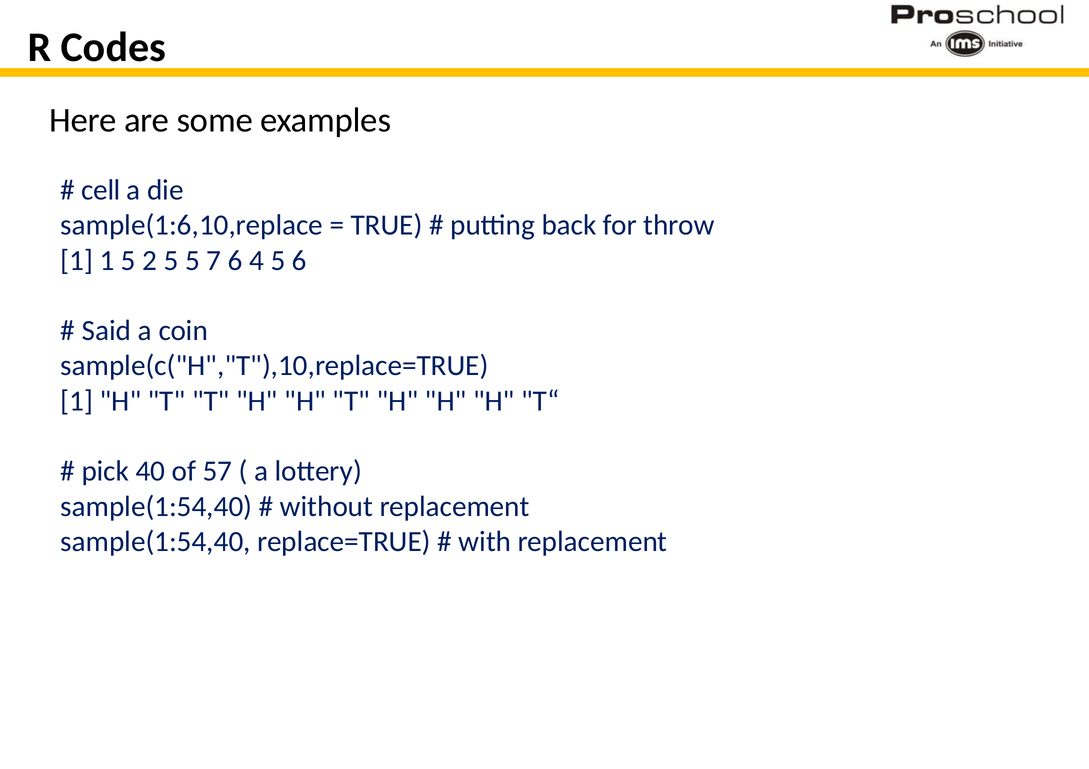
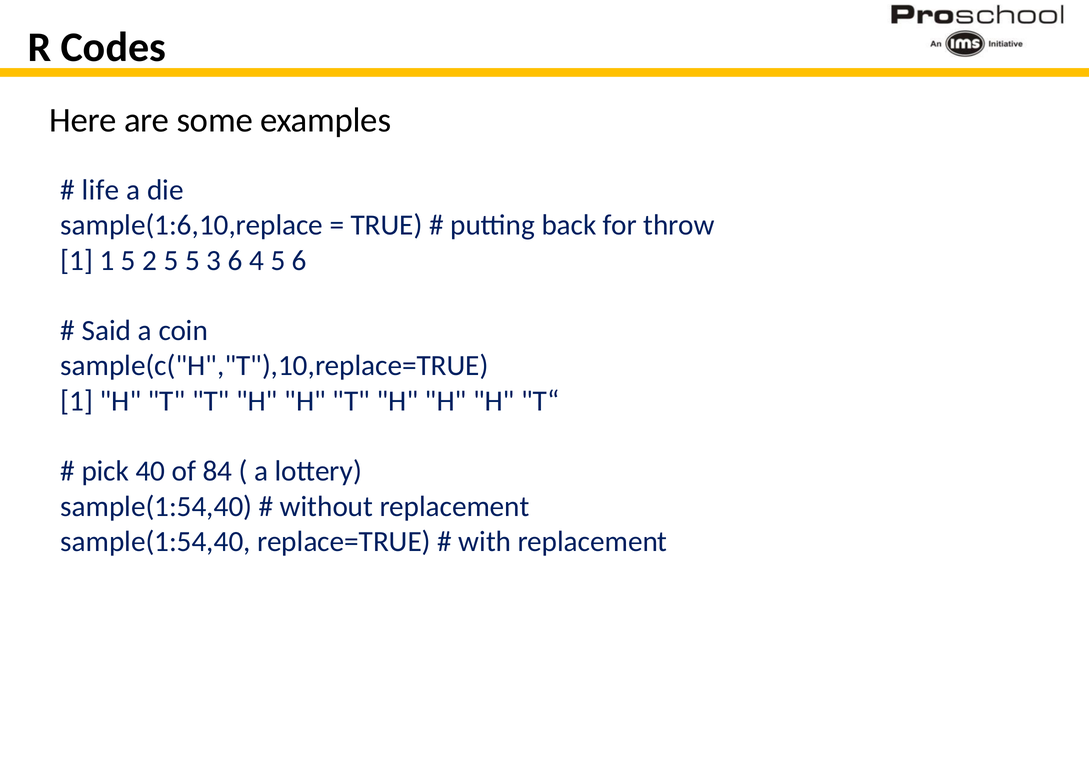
cell: cell -> life (101, 190)
7: 7 -> 3 (214, 260)
57: 57 -> 84 (218, 471)
